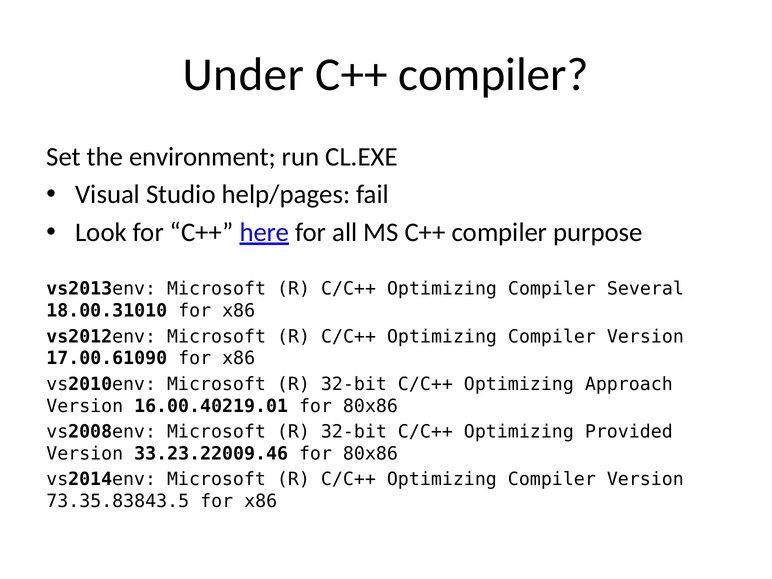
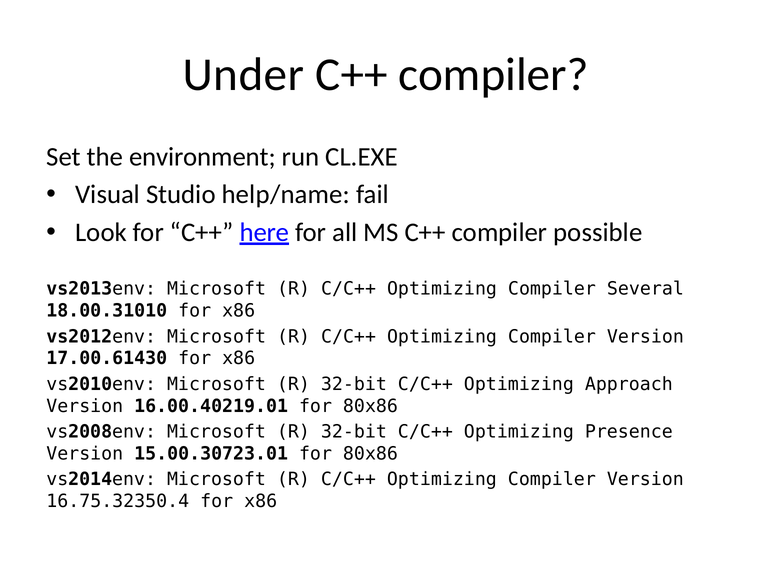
help/pages: help/pages -> help/name (286, 195)
purpose: purpose -> possible (598, 232)
17.00.61090: 17.00.61090 -> 17.00.61430 (107, 358)
Provided: Provided -> Presence (629, 432)
33.23.22009.46: 33.23.22009.46 -> 15.00.30723.01 (211, 454)
73.35.83843.5: 73.35.83843.5 -> 16.75.32350.4 (118, 501)
